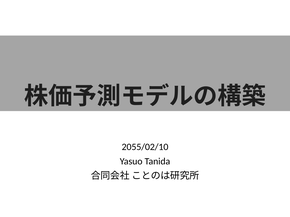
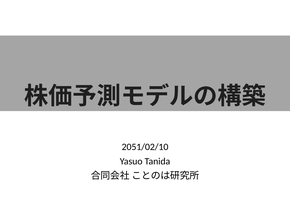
2055/02/10: 2055/02/10 -> 2051/02/10 (145, 147)
